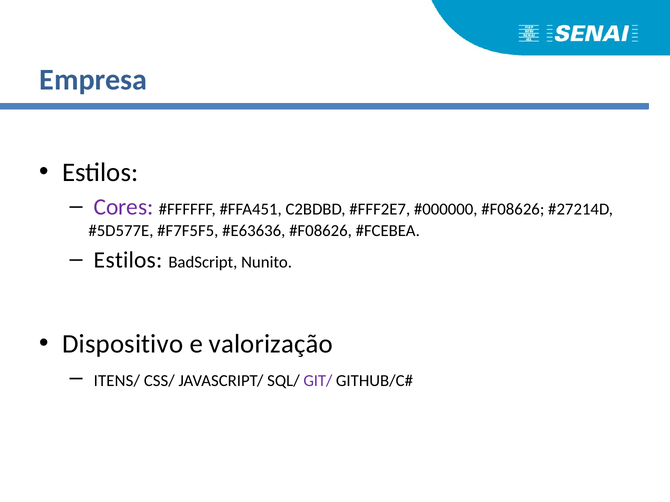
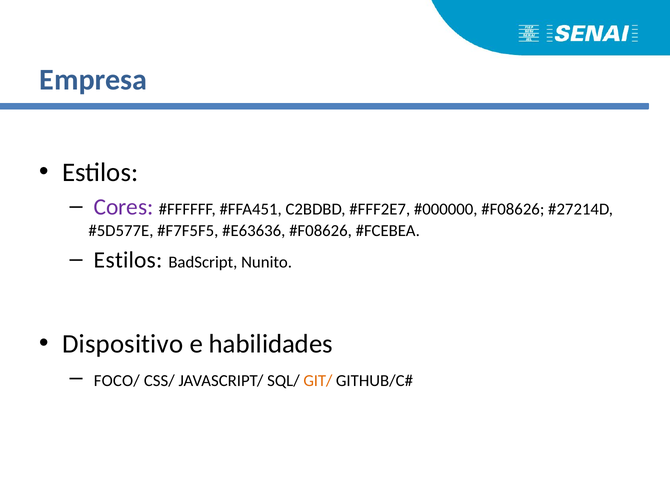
valorização: valorização -> habilidades (271, 344)
ITENS/: ITENS/ -> FOCO/ (117, 381)
GIT/ colour: purple -> orange (318, 381)
